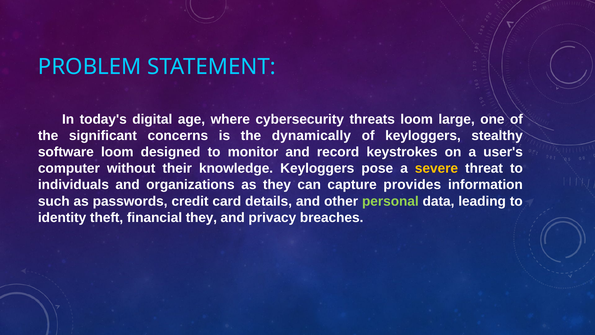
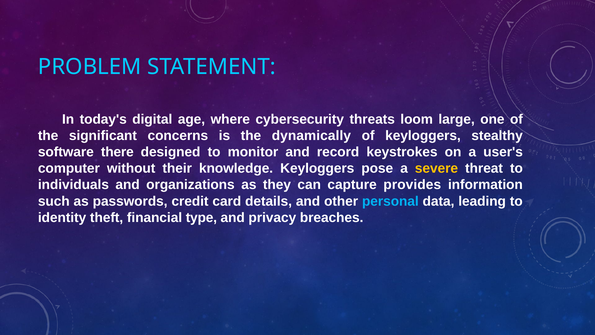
software loom: loom -> there (117, 152)
personal colour: light green -> light blue (390, 201)
financial they: they -> type (201, 217)
